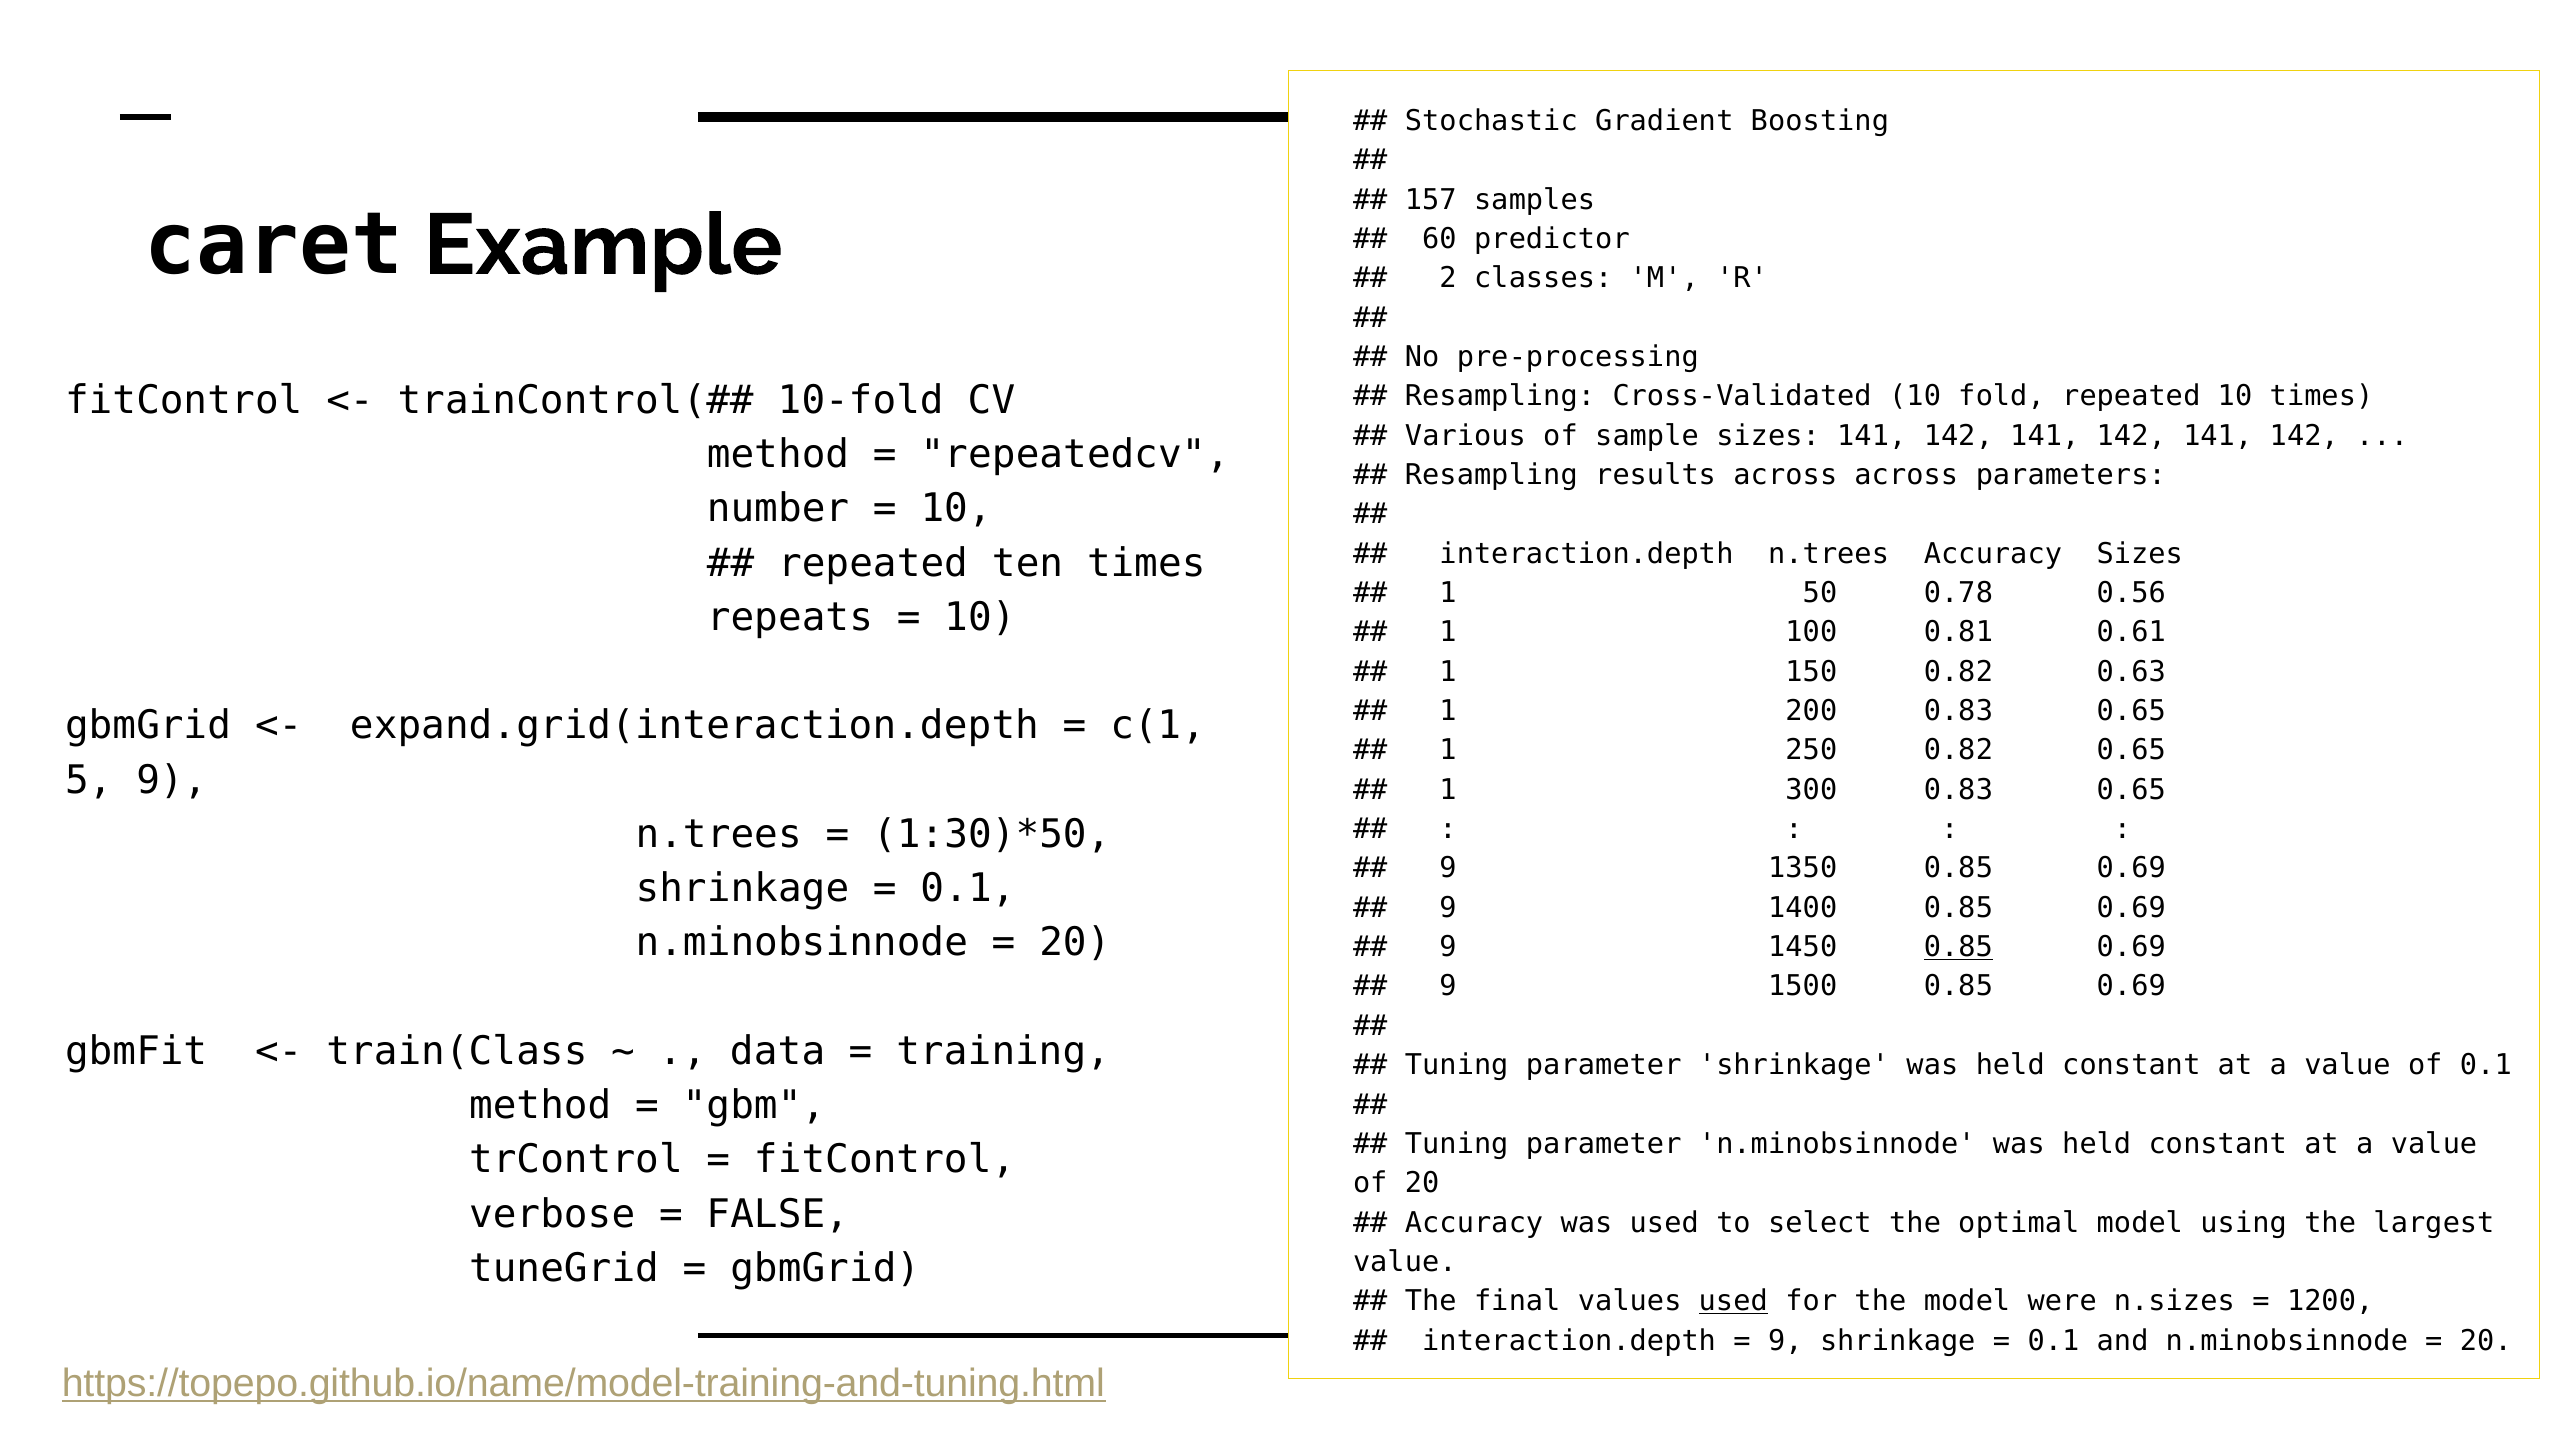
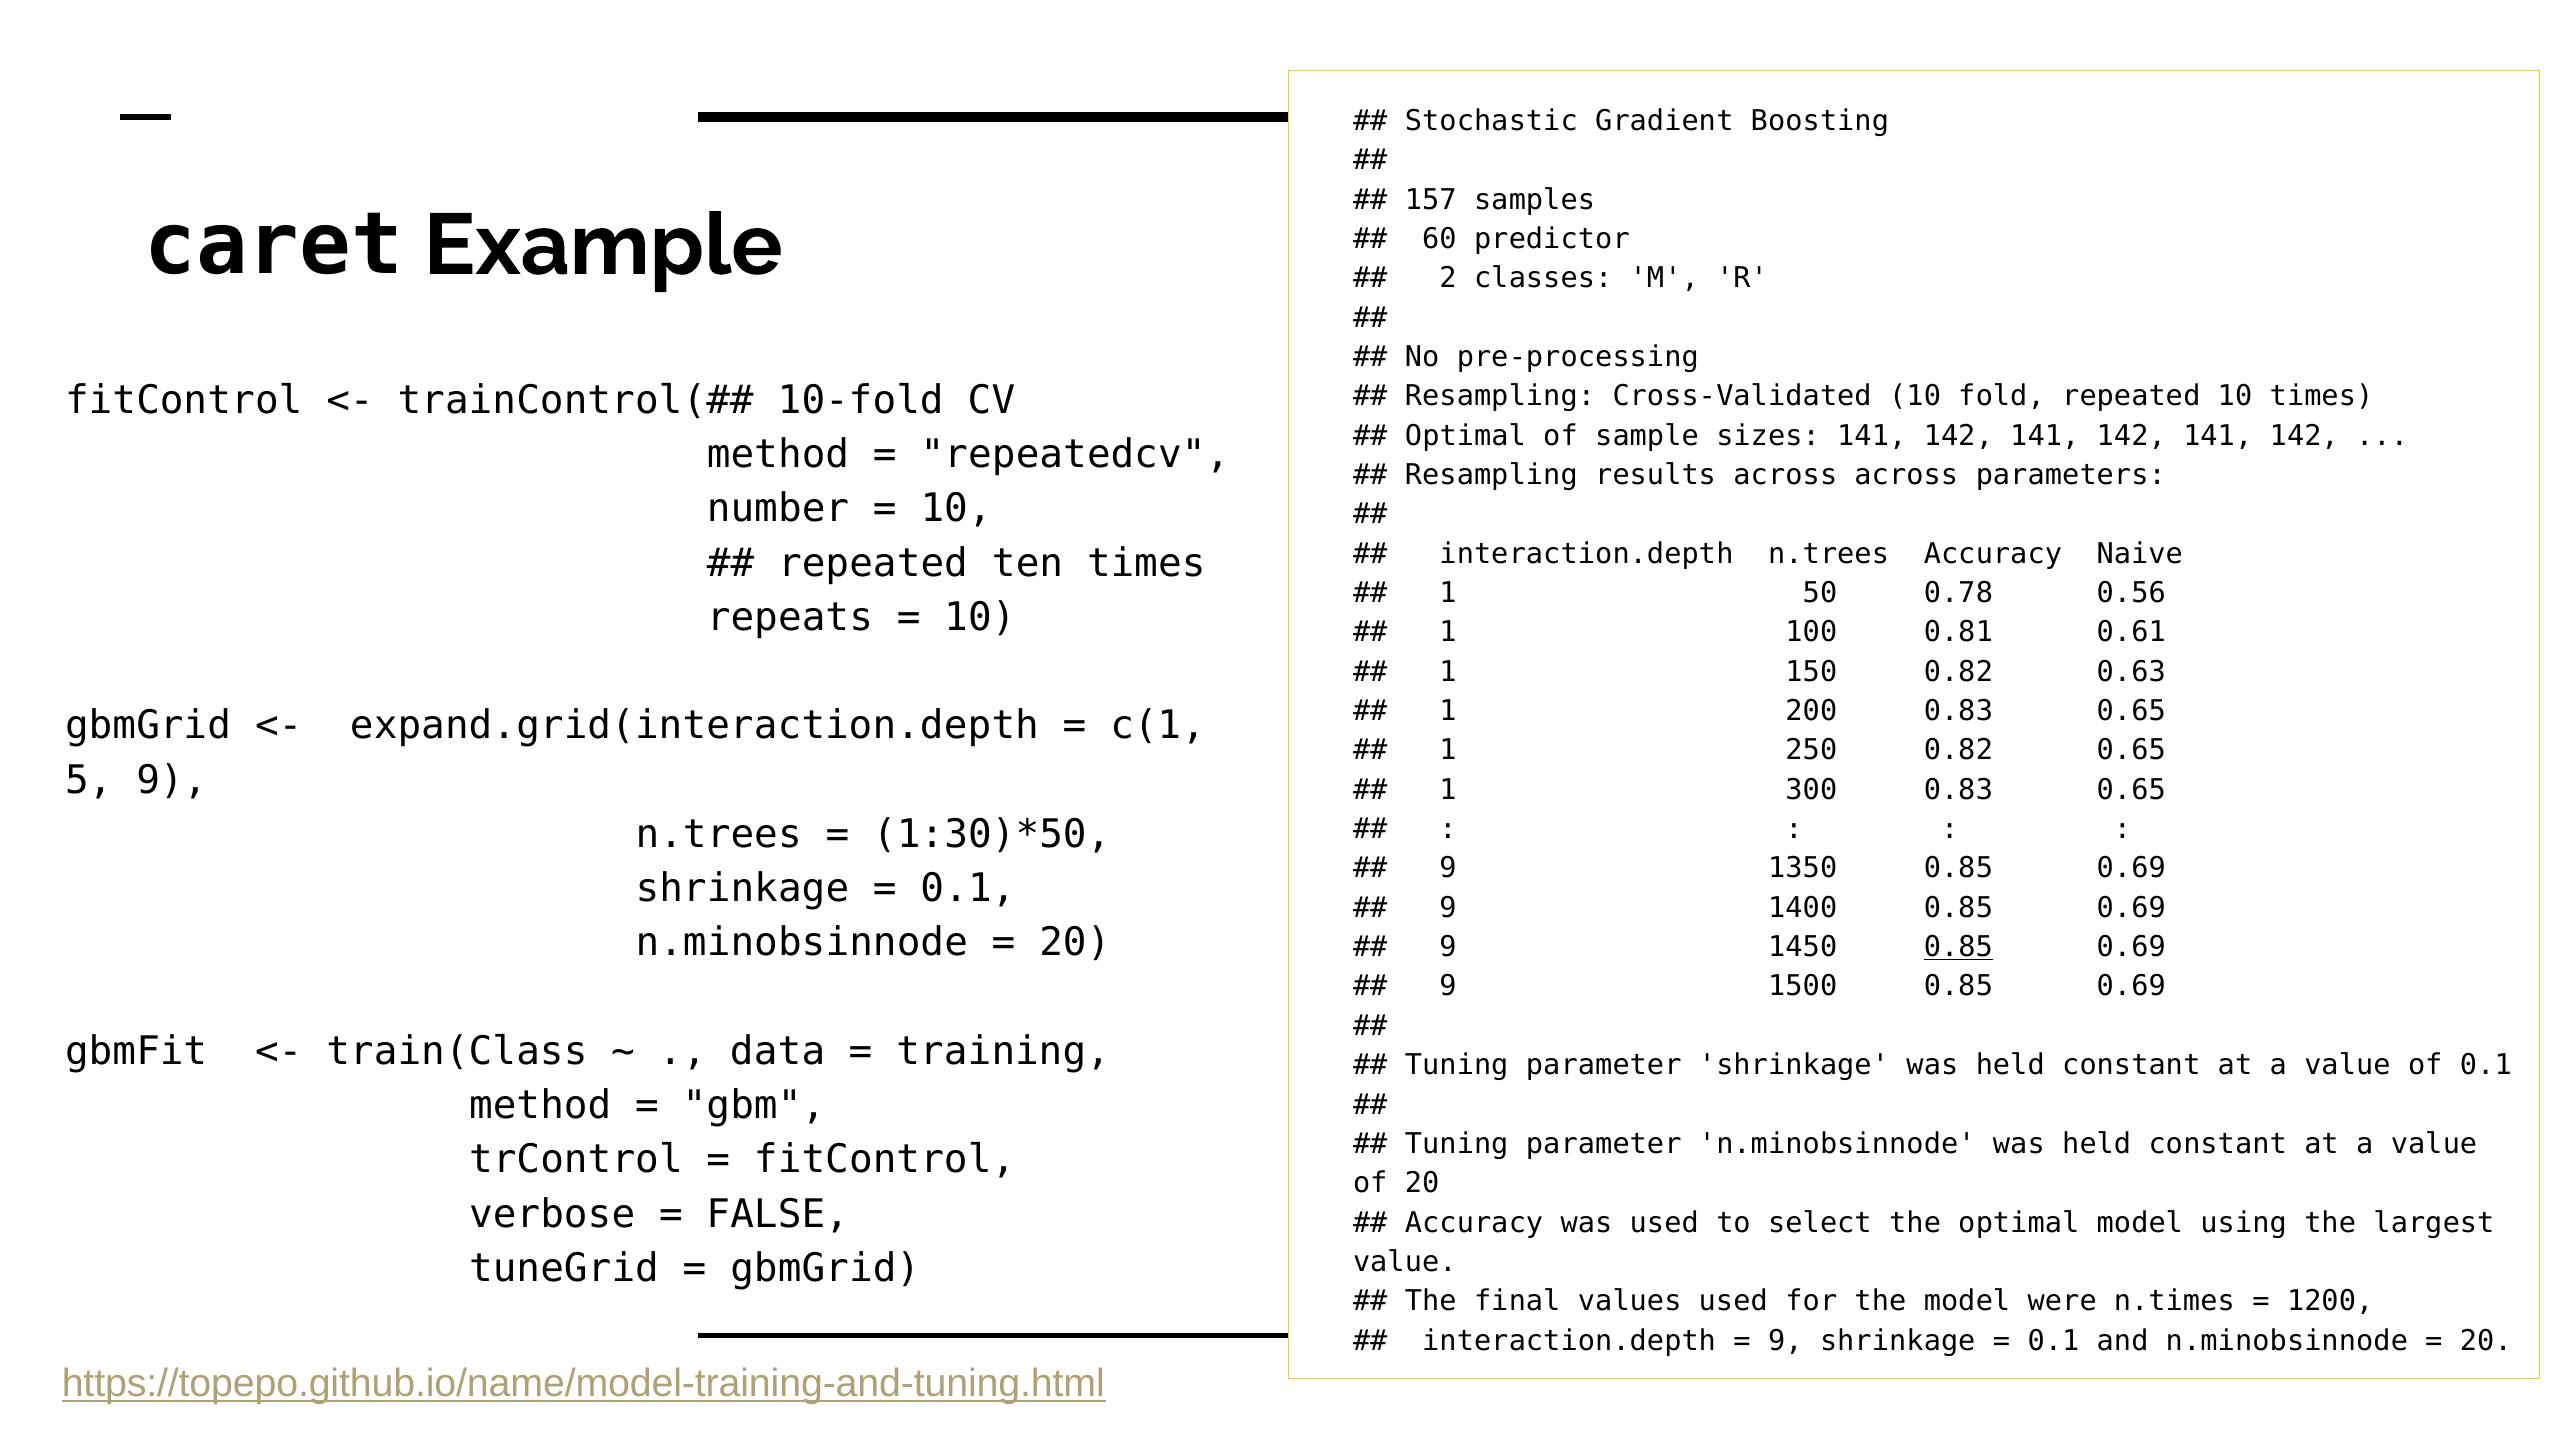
Various: Various -> Optimal (1465, 436)
Accuracy Sizes: Sizes -> Naive (2140, 554)
used underline: present -> none (1733, 1301)
n.sizes: n.sizes -> n.times (2174, 1301)
